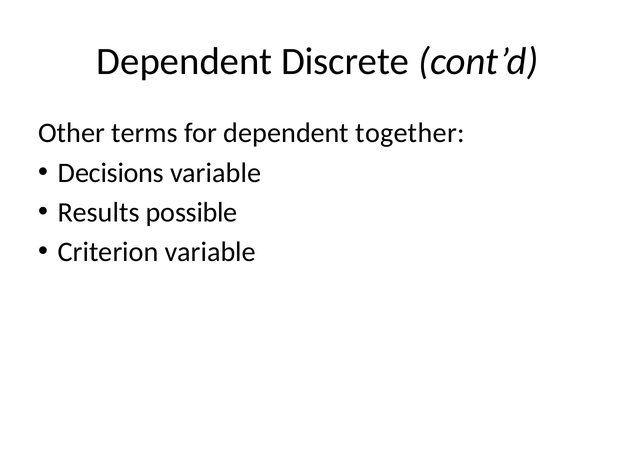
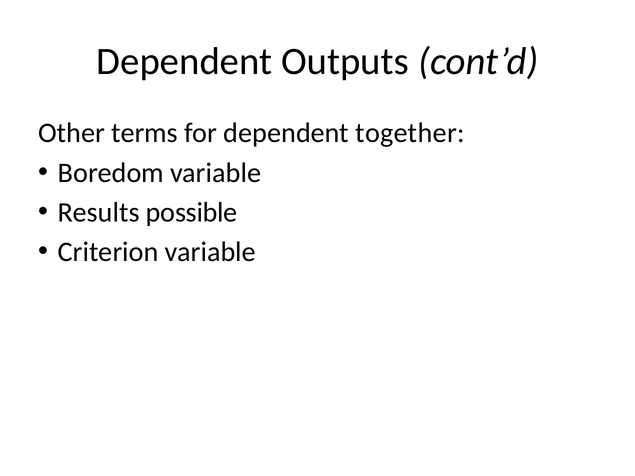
Discrete: Discrete -> Outputs (345, 61)
Decisions: Decisions -> Boredom (111, 173)
